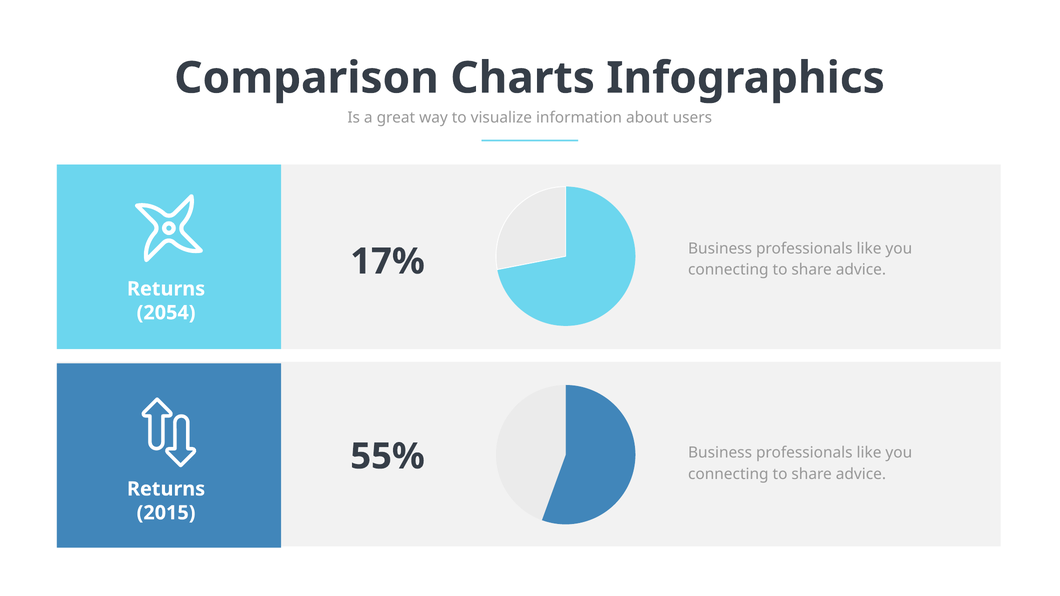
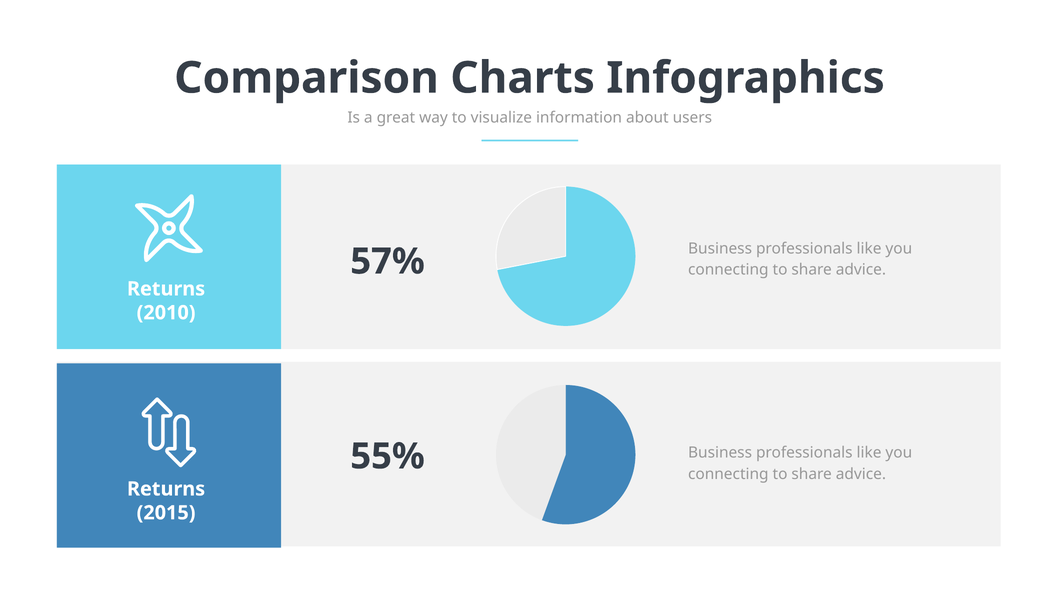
17%: 17% -> 57% (388, 262)
2054: 2054 -> 2010 (166, 313)
